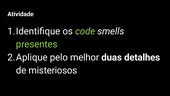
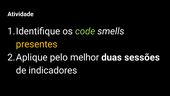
presentes colour: light green -> yellow (37, 44)
detalhes: detalhes -> sessões (142, 57)
misteriosos: misteriosos -> indicadores (53, 70)
